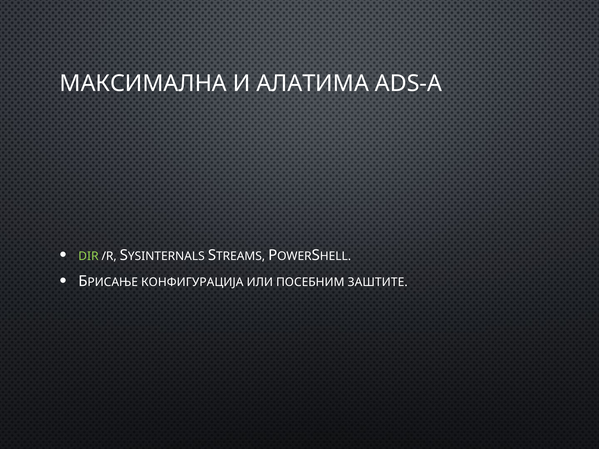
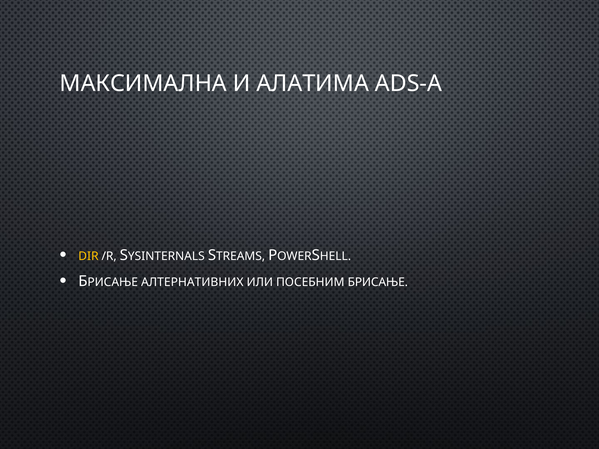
DIR colour: light green -> yellow (88, 256)
КОНФИГУРАЦИЈА: КОНФИГУРАЦИЈА -> АЛТЕРНАТИВНИХ (192, 282)
ЗАШТИТЕ: ЗАШТИТЕ -> БРИСАЊЕ (378, 282)
